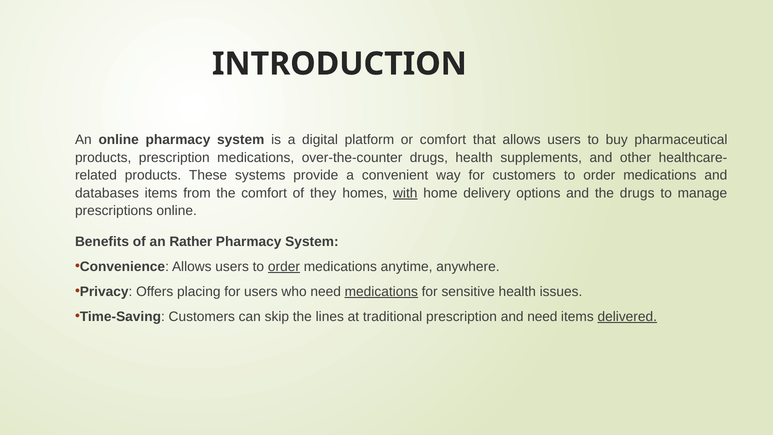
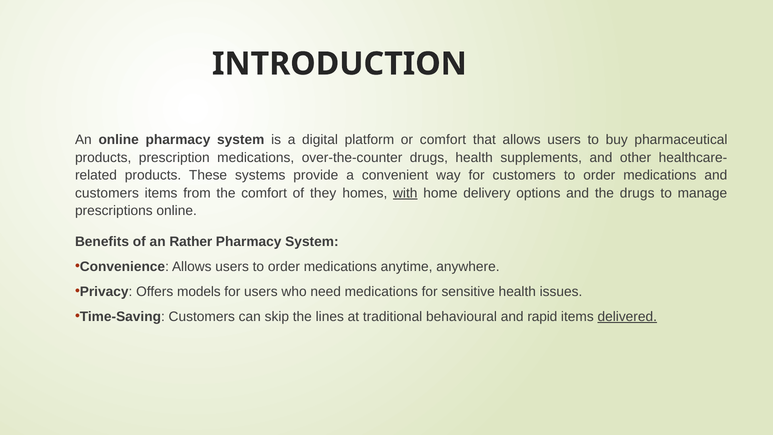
databases: databases -> customers (107, 193)
order underline: present -> none (284, 266)
placing: placing -> models (199, 291)
medications underline: present -> none (381, 291)
traditional prescription: prescription -> behavioural (462, 316)
and need: need -> rapid (542, 316)
